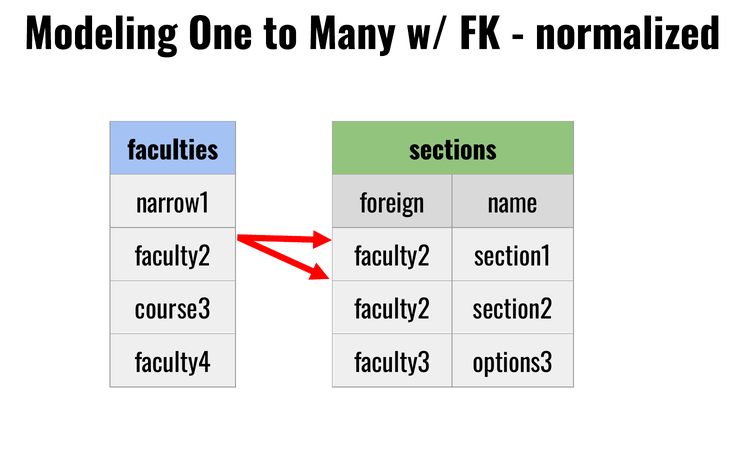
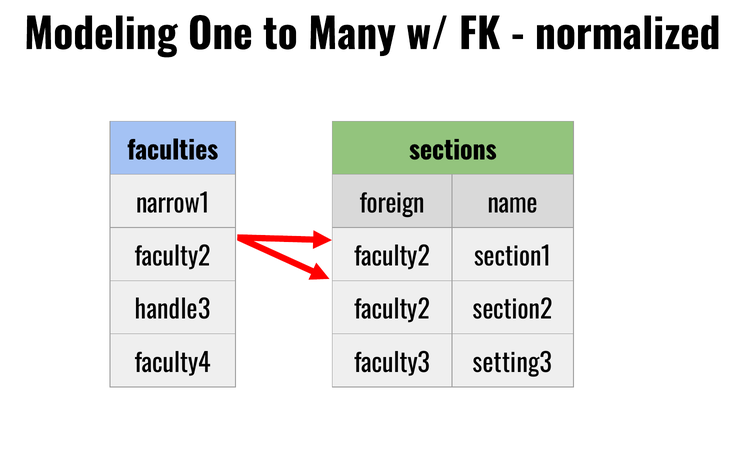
course3: course3 -> handle3 (173, 310)
options3: options3 -> setting3 (513, 363)
